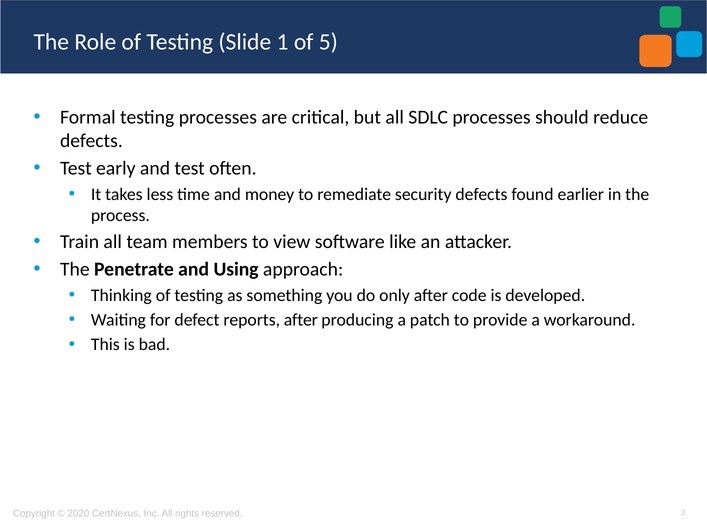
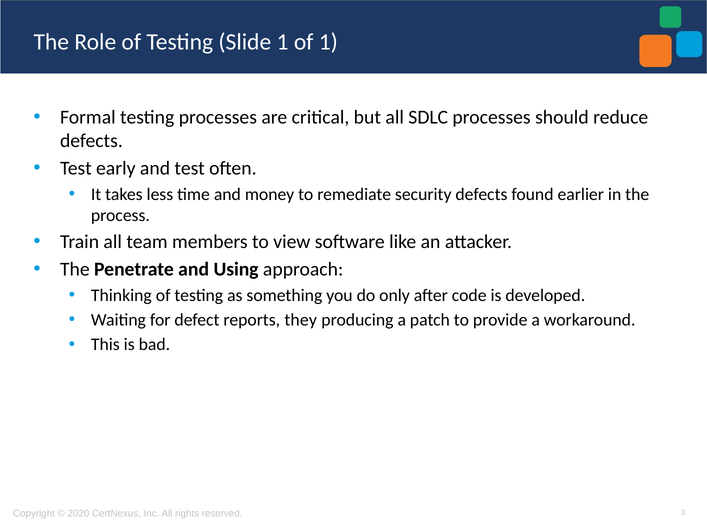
of 5: 5 -> 1 (328, 42)
reports after: after -> they (301, 320)
